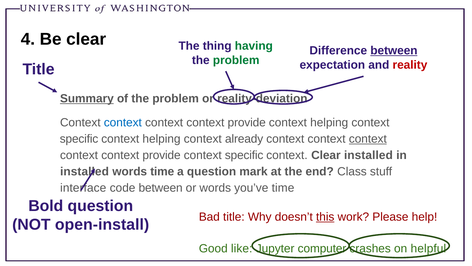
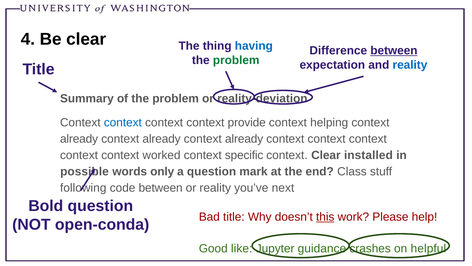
having colour: green -> blue (254, 46)
reality colour: red -> blue (410, 65)
Summary underline: present -> none (87, 98)
specific: specific -> already (79, 139)
helping: helping -> already (162, 139)
context underline: present -> none (368, 139)
provide: provide -> worked (161, 155)
installed: installed -> possible (84, 171)
words time: time -> only (162, 171)
interface: interface -> following (83, 188)
or words: words -> reality (215, 188)
you’ve time: time -> next (283, 188)
open-install: open-install -> open-conda (102, 224)
computer: computer -> guidance (322, 248)
